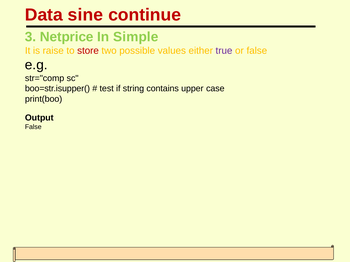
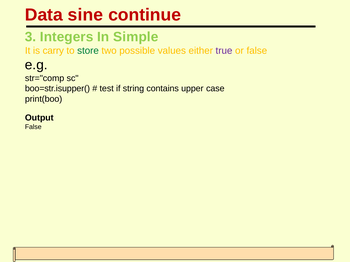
Netprice: Netprice -> Integers (67, 37)
raise: raise -> carry (53, 51)
store colour: red -> green (88, 51)
